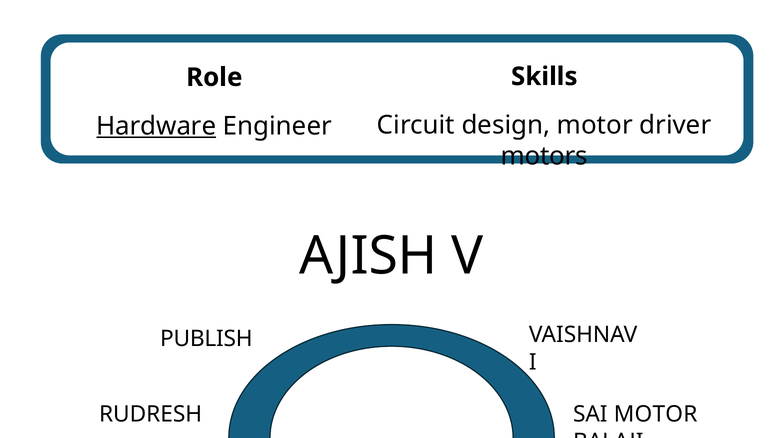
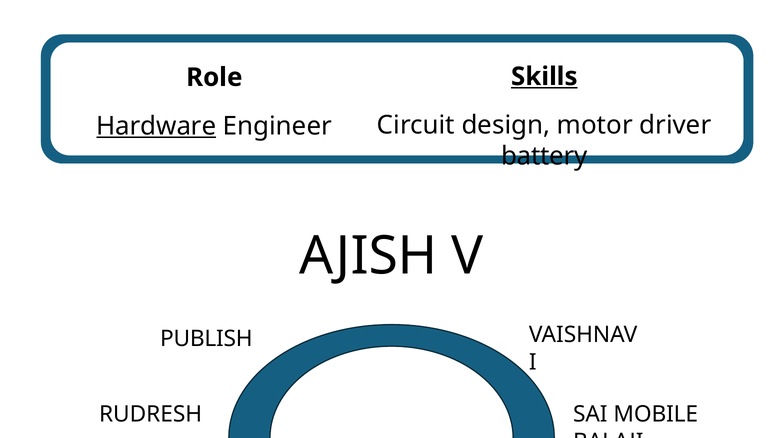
Skills underline: none -> present (544, 76)
motors: motors -> battery (544, 156)
SAI MOTOR: MOTOR -> MOBILE (656, 414)
